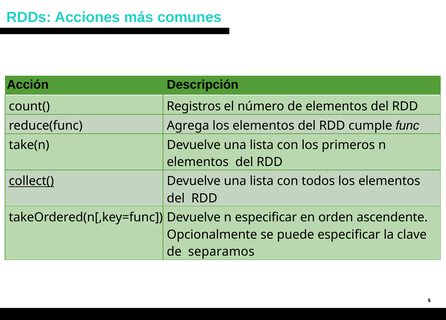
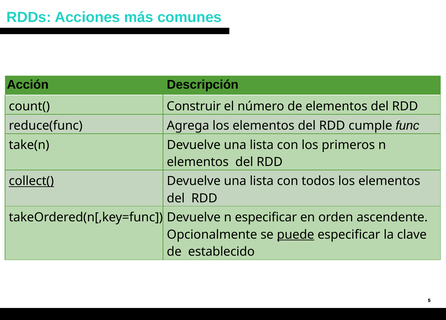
Registros: Registros -> Construir (194, 106)
puede underline: none -> present (296, 234)
separamos: separamos -> establecido (221, 252)
